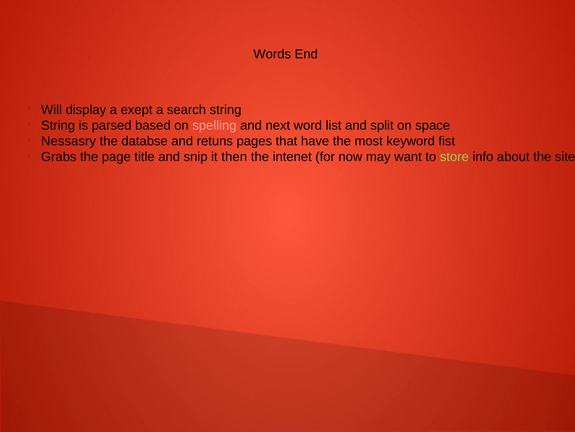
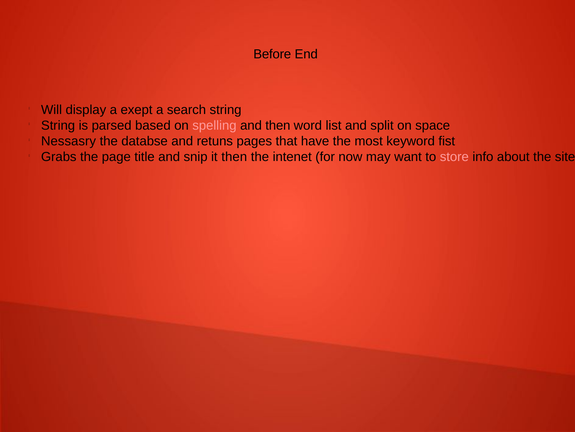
Words: Words -> Before (272, 54)
and next: next -> then (278, 125)
store colour: light green -> pink (454, 157)
